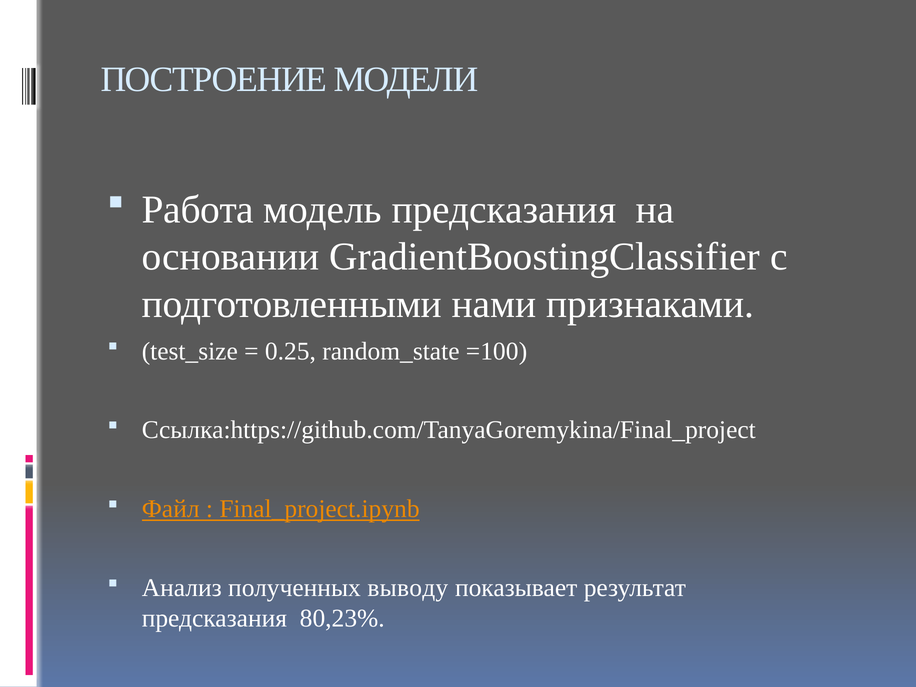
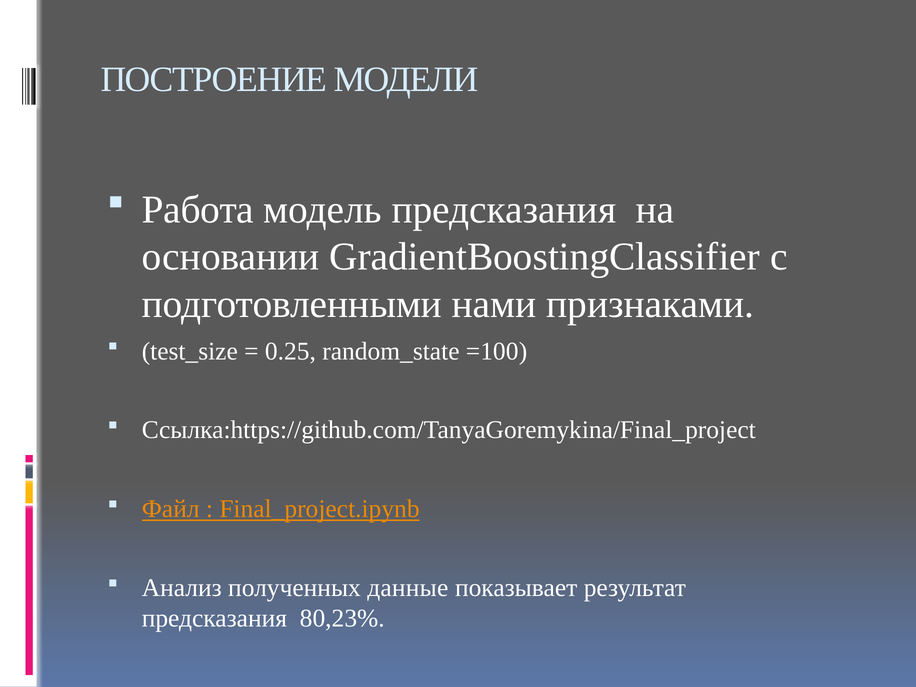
выводу: выводу -> данные (408, 588)
